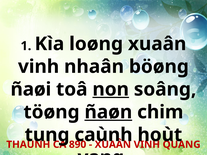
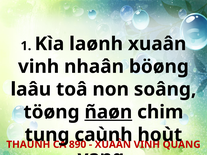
loøng: loøng -> laønh (96, 44)
ñaøi: ñaøi -> laâu (31, 89)
non underline: present -> none (111, 89)
